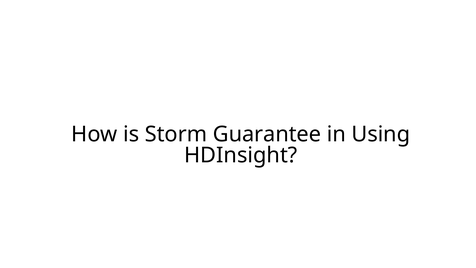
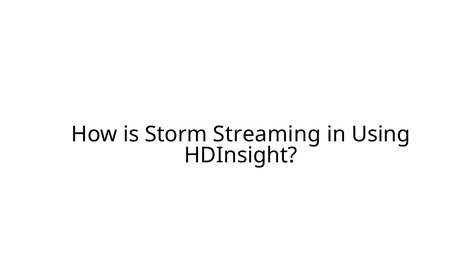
Guarantee: Guarantee -> Streaming (267, 134)
